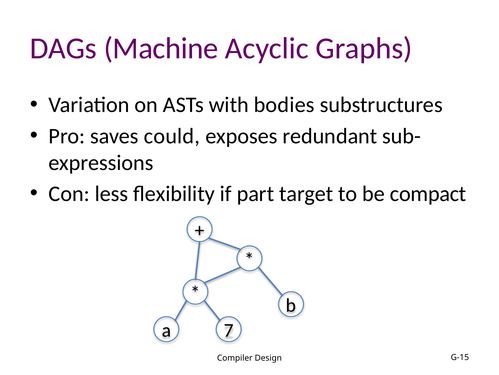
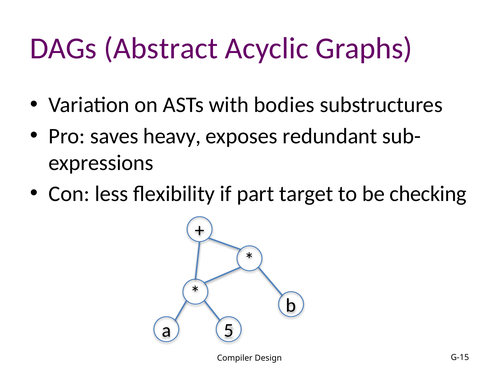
Machine: Machine -> Abstract (161, 48)
could: could -> heavy (172, 136)
compact: compact -> checking (428, 193)
7: 7 -> 5 (229, 330)
